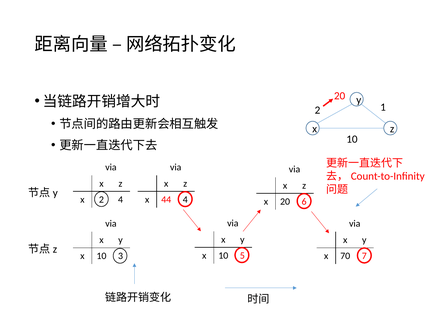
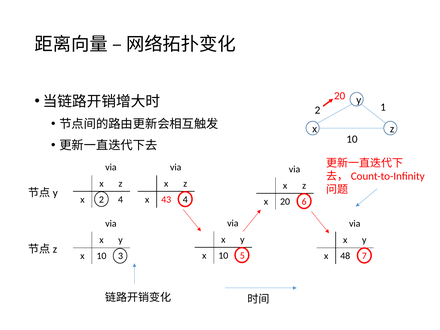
44: 44 -> 43 (166, 200)
70: 70 -> 48 (345, 256)
